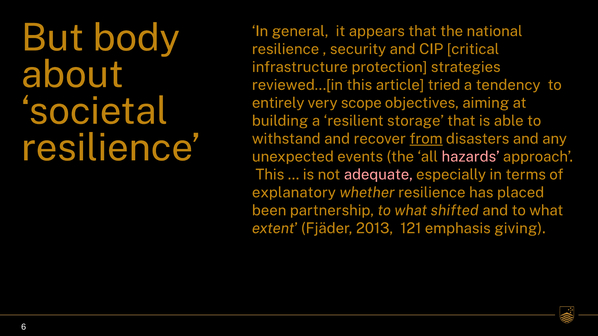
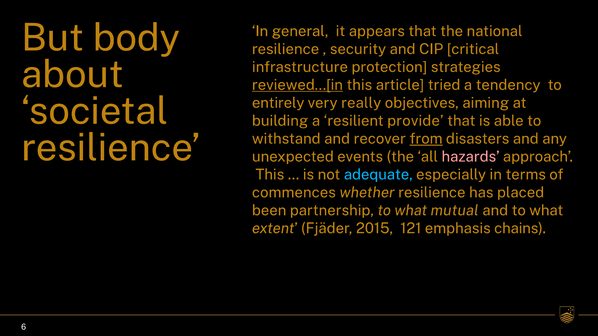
reviewed…[in underline: none -> present (297, 85)
scope: scope -> really (361, 103)
storage: storage -> provide (415, 121)
adequate colour: pink -> light blue (378, 175)
explanatory: explanatory -> commences (294, 193)
shifted: shifted -> mutual (455, 211)
2013: 2013 -> 2015 (375, 229)
giving: giving -> chains (520, 229)
